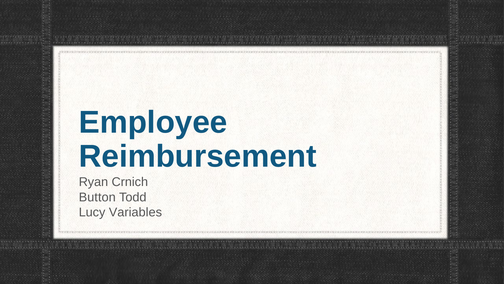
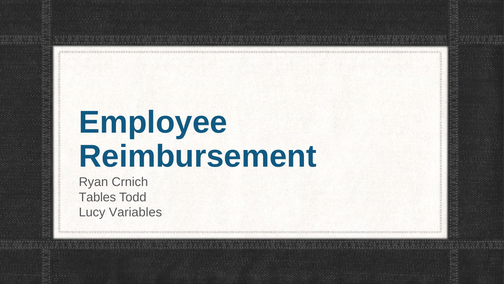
Button: Button -> Tables (97, 197)
